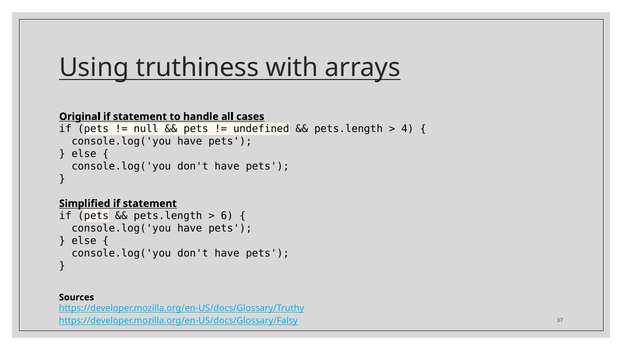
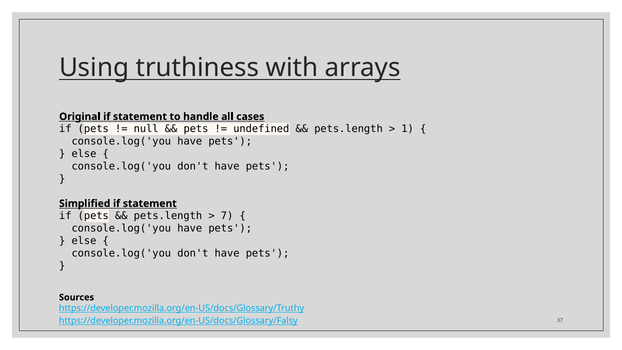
4: 4 -> 1 (408, 129)
6: 6 -> 7 (227, 216)
